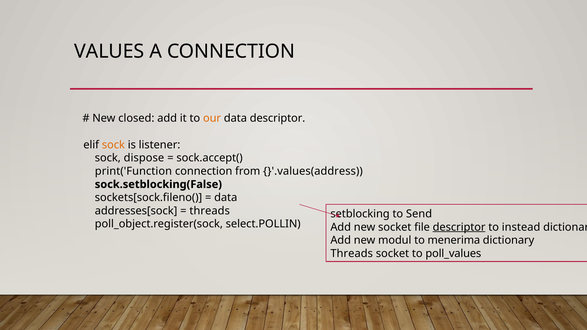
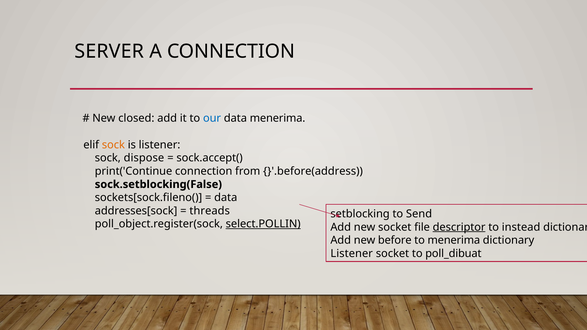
VALUES: VALUES -> SERVER (109, 51)
our colour: orange -> blue (212, 118)
data descriptor: descriptor -> menerima (278, 118)
print('Function: print('Function -> print('Continue (134, 171)
}'.values(address: }'.values(address -> }'.before(address (313, 171)
select.POLLIN underline: none -> present (263, 224)
modul: modul -> before (395, 240)
Threads: Threads -> Listener (352, 254)
poll_values: poll_values -> poll_dibuat (453, 254)
